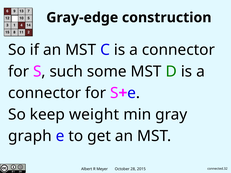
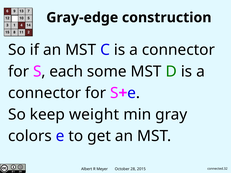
such: such -> each (66, 72)
graph: graph -> colors (30, 136)
